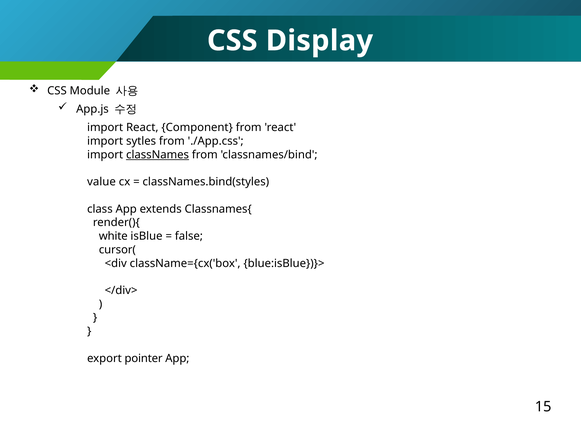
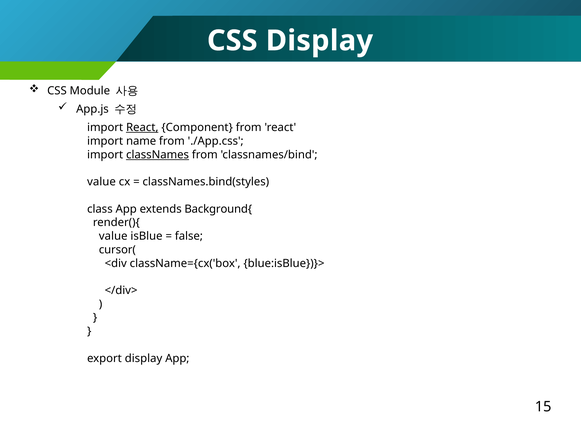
React underline: none -> present (142, 127)
sytles: sytles -> name (141, 141)
Classnames{: Classnames{ -> Background{ (218, 209)
white: white -> value (113, 236)
export pointer: pointer -> display (144, 358)
